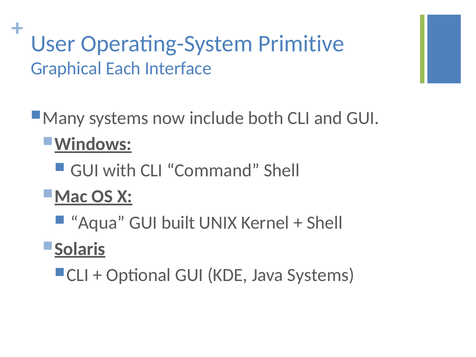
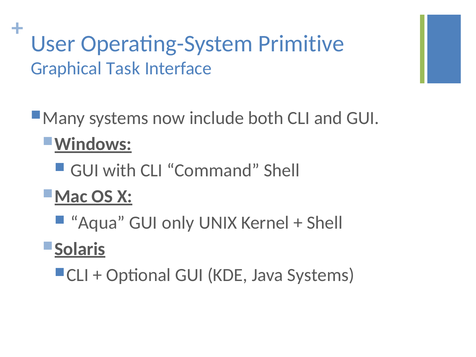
Each: Each -> Task (123, 69)
built: built -> only (178, 223)
